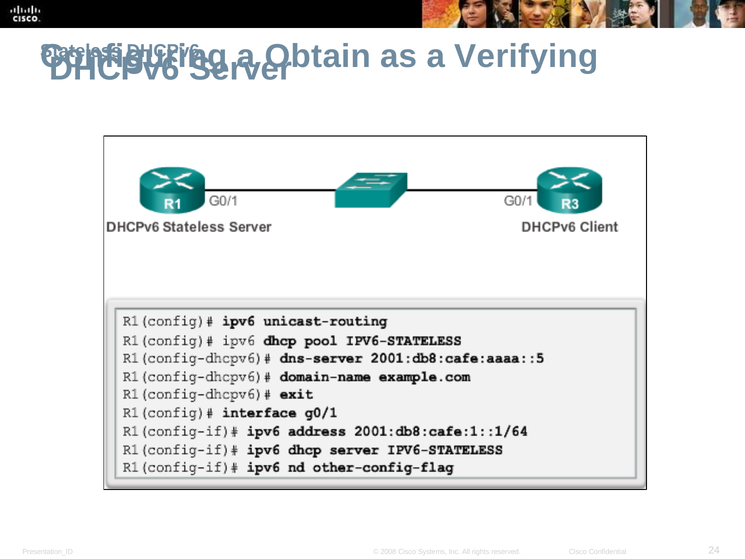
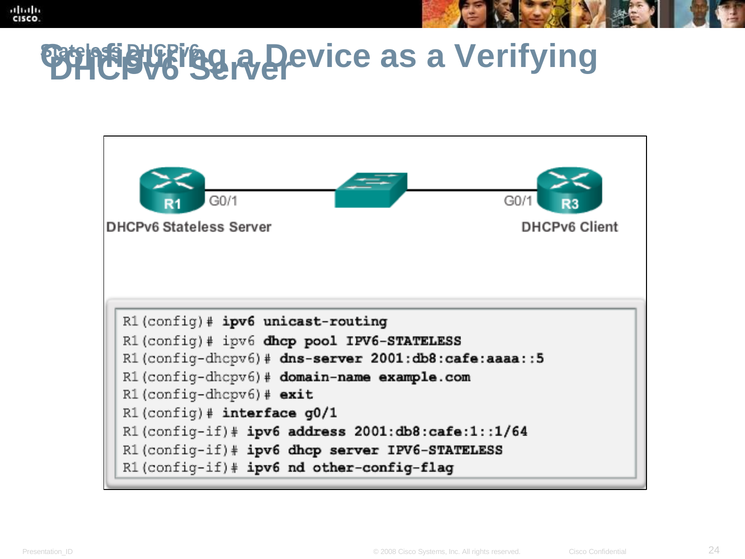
Obtain: Obtain -> Device (318, 56)
